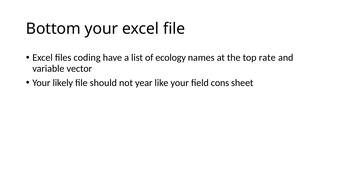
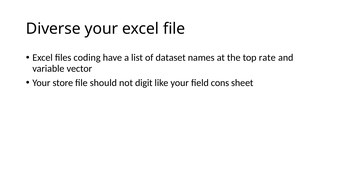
Bottom: Bottom -> Diverse (53, 29)
ecology: ecology -> dataset (171, 58)
likely: likely -> store (63, 83)
year: year -> digit (144, 83)
